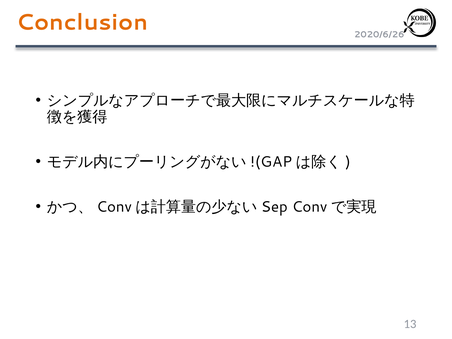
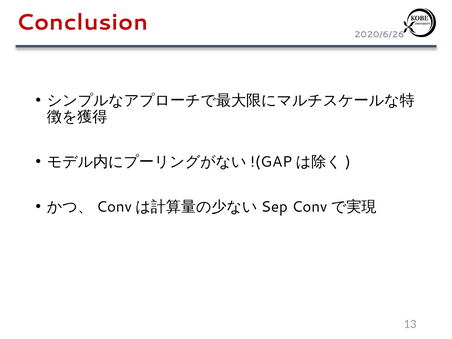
Conclusion colour: orange -> red (82, 22)
